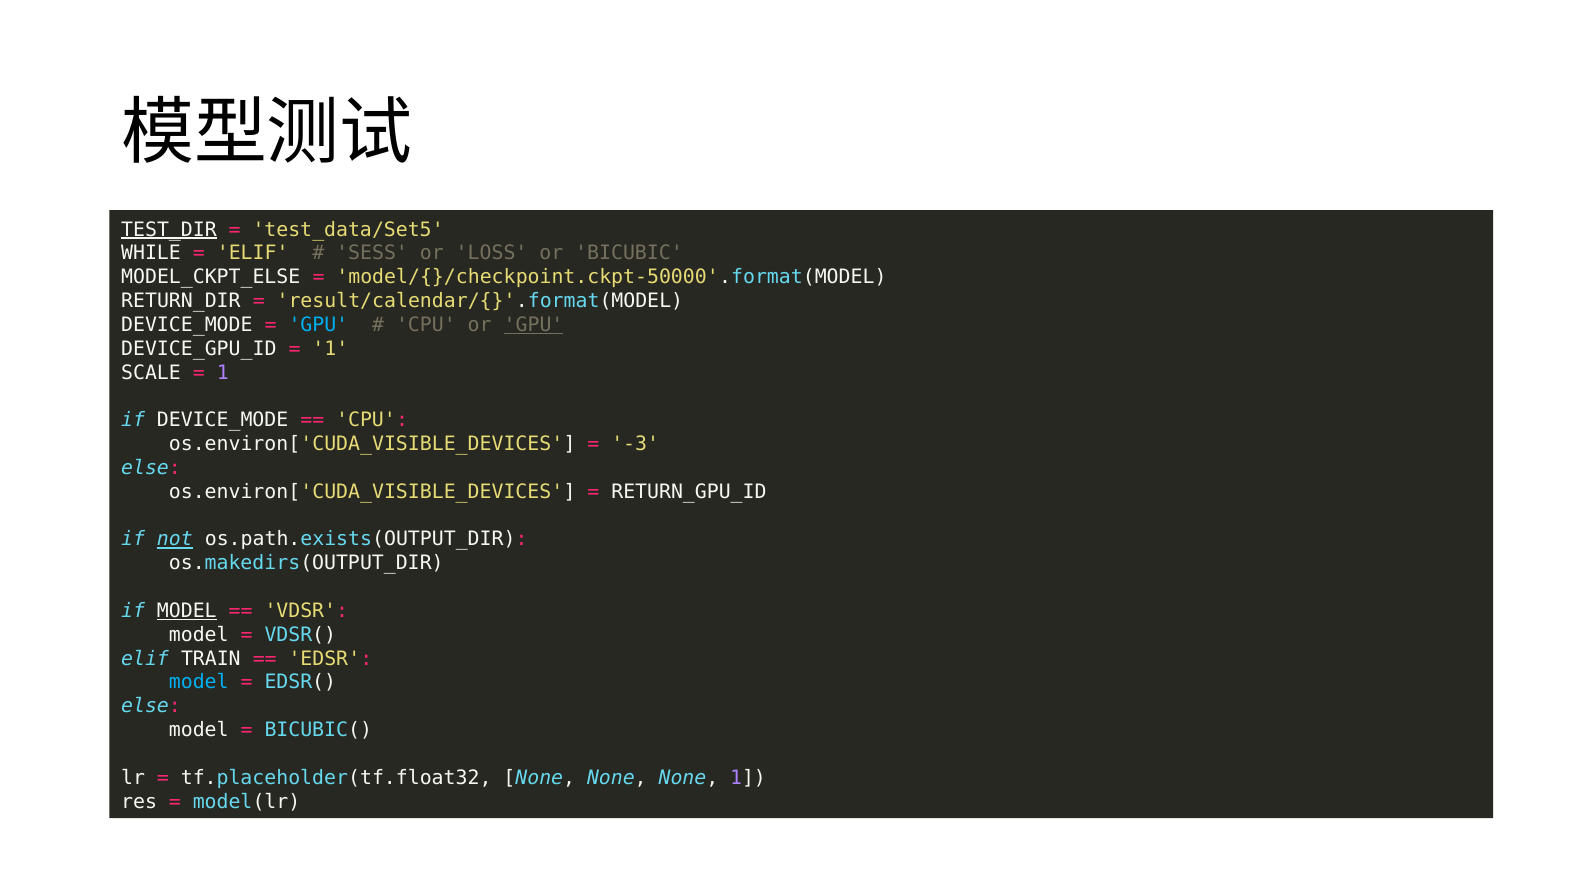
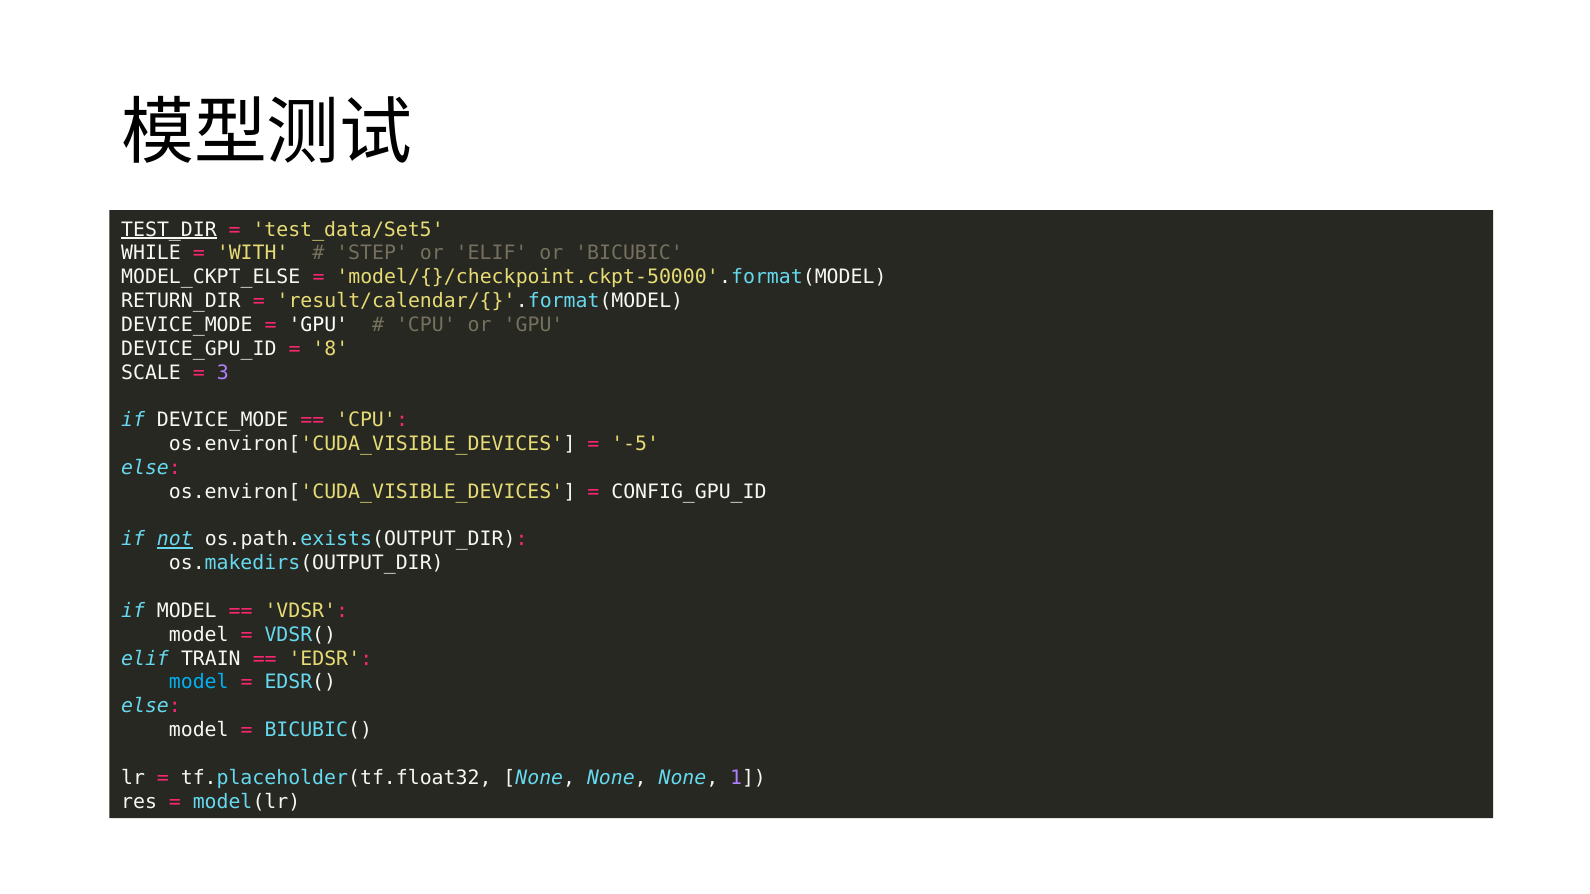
ELIF: ELIF -> WITH (253, 253)
SESS: SESS -> STEP (372, 253)
or LOSS: LOSS -> ELIF (492, 253)
GPU colour: light blue -> white (318, 325)
GPU underline: present -> none (534, 325)
1: 1 -> 8 (330, 349)
1: 1 -> 3 (223, 373)
-3: -3 -> -5 (635, 444)
RETURN_GPU_ID: RETURN_GPU_ID -> CONFIG_GPU_ID (689, 492)
MODEL underline: present -> none (187, 611)
